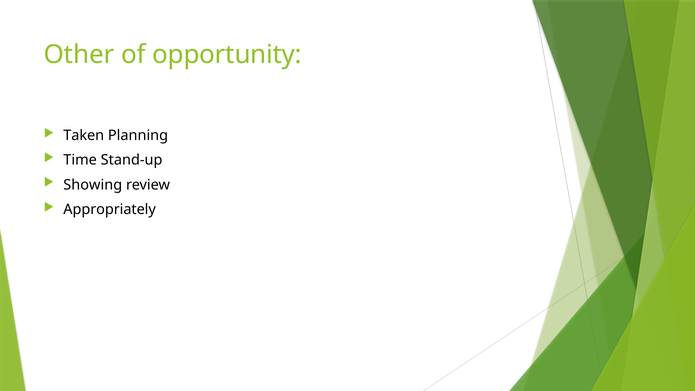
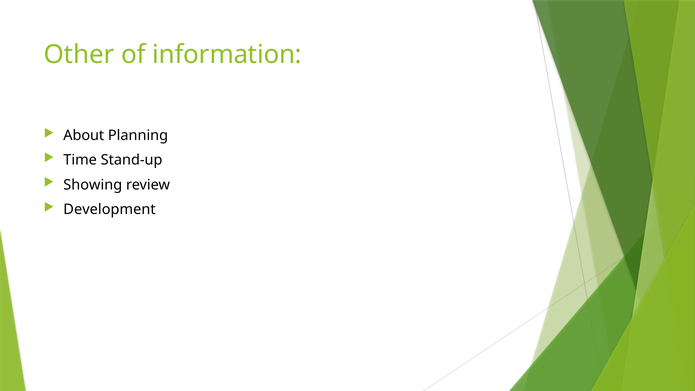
opportunity: opportunity -> information (227, 55)
Taken: Taken -> About (84, 135)
Appropriately: Appropriately -> Development (110, 209)
